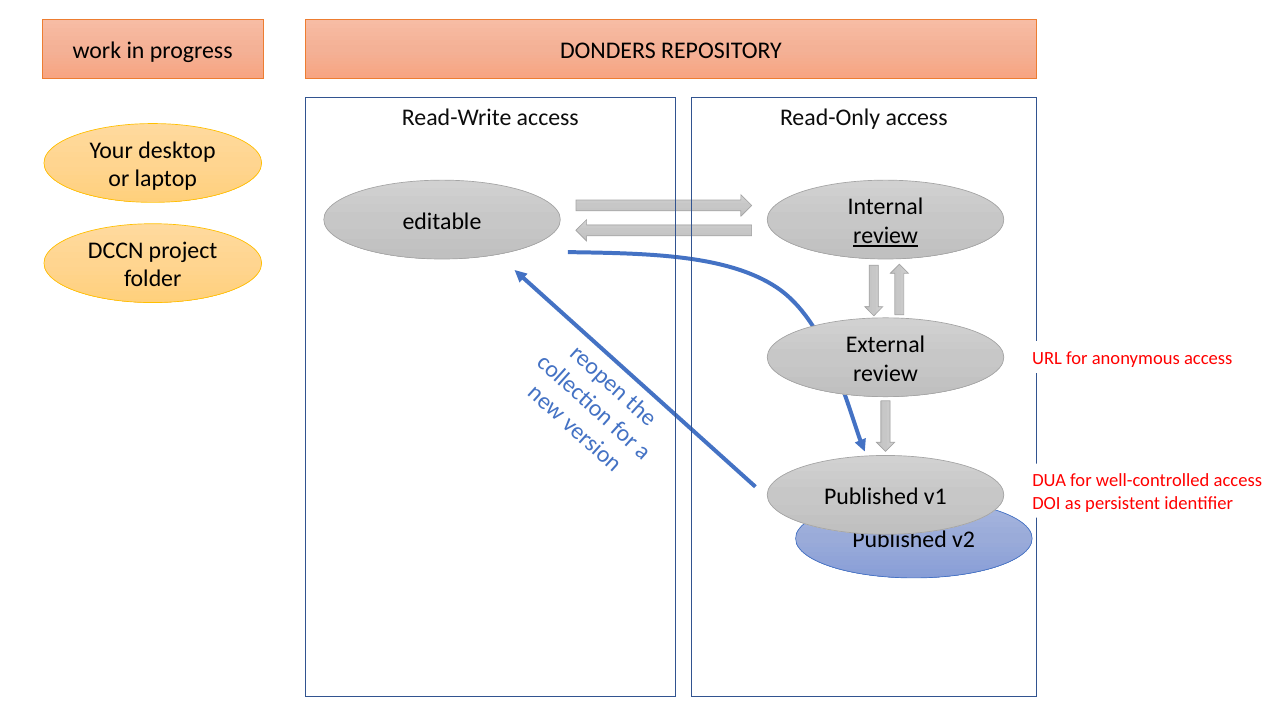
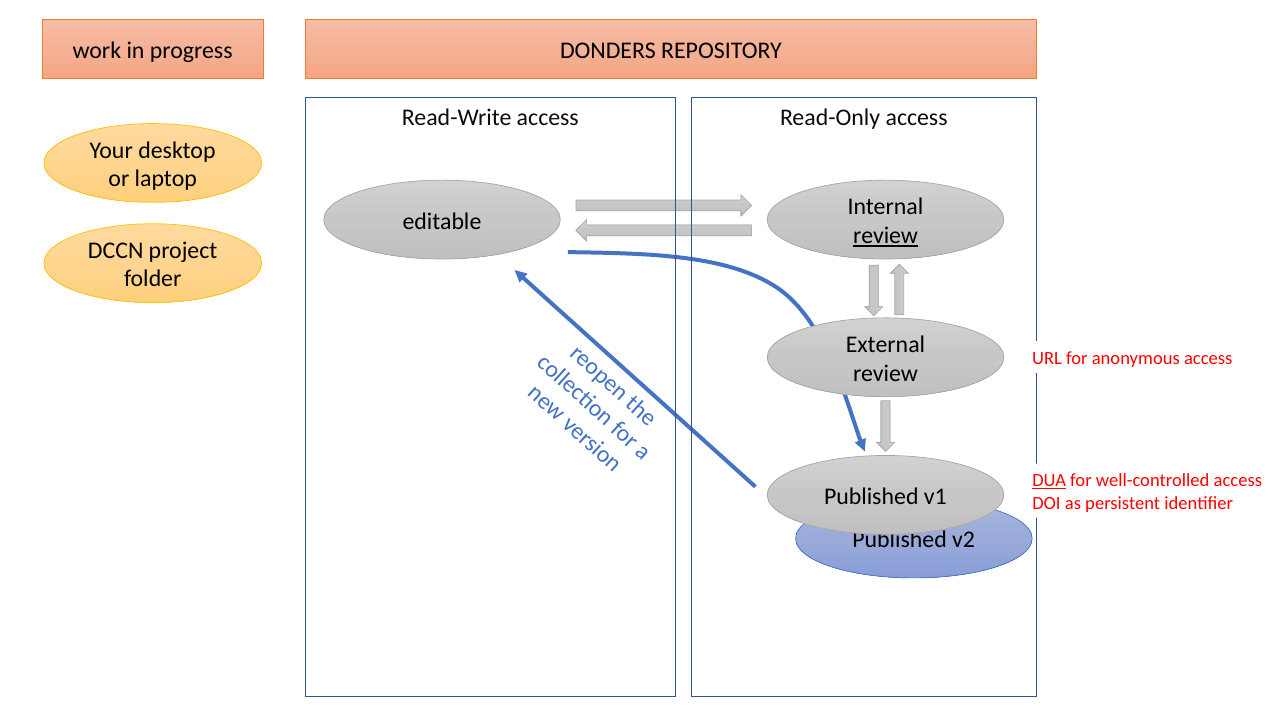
DUA underline: none -> present (1049, 481)
